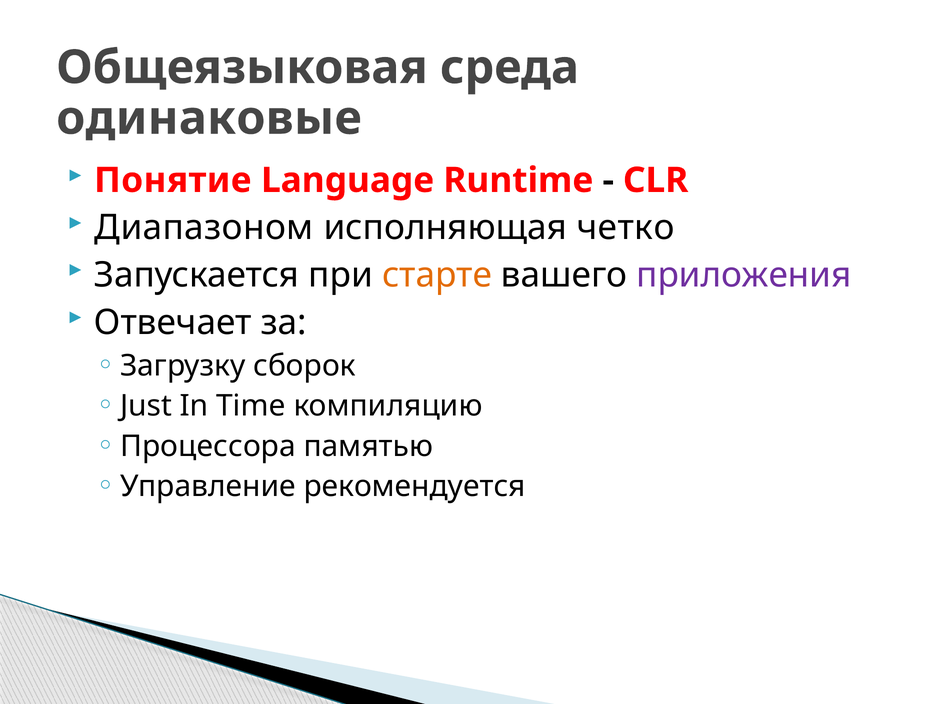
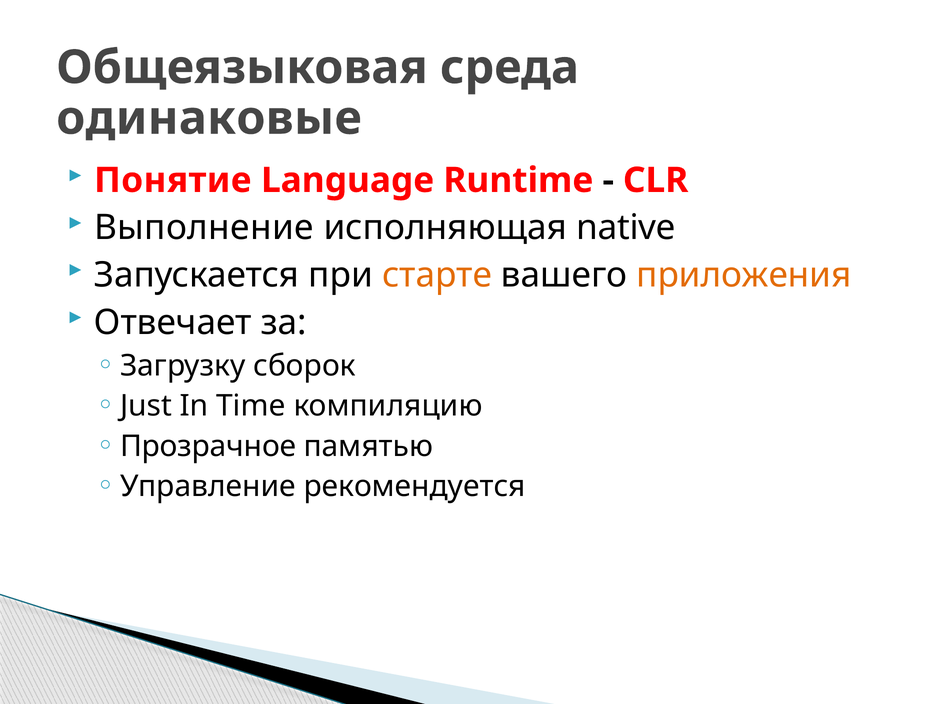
Диапазоном: Диапазоном -> Выполнение (204, 228)
четко: четко -> native (626, 228)
приложения colour: purple -> orange (744, 275)
Процессора: Процессора -> Прозрачное (208, 446)
